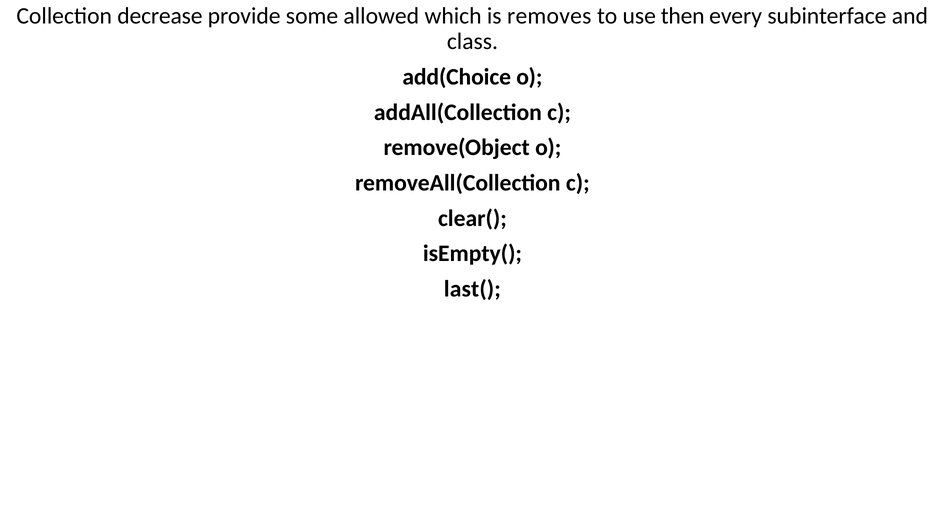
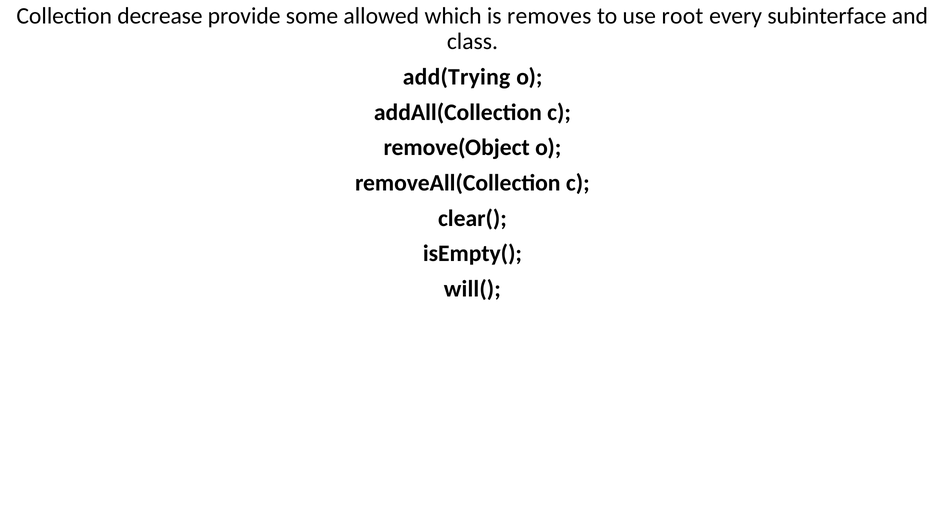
then: then -> root (682, 16)
add(Choice: add(Choice -> add(Trying (457, 77)
last(: last( -> will( (472, 289)
